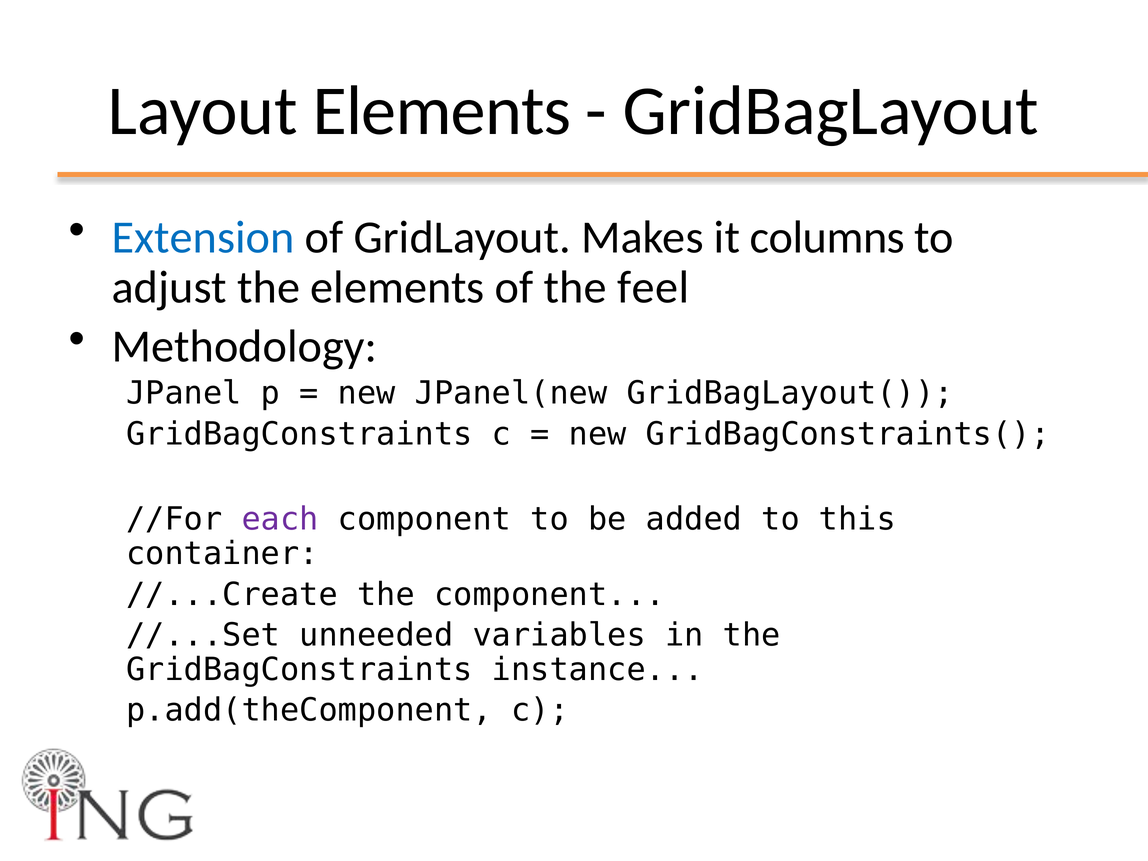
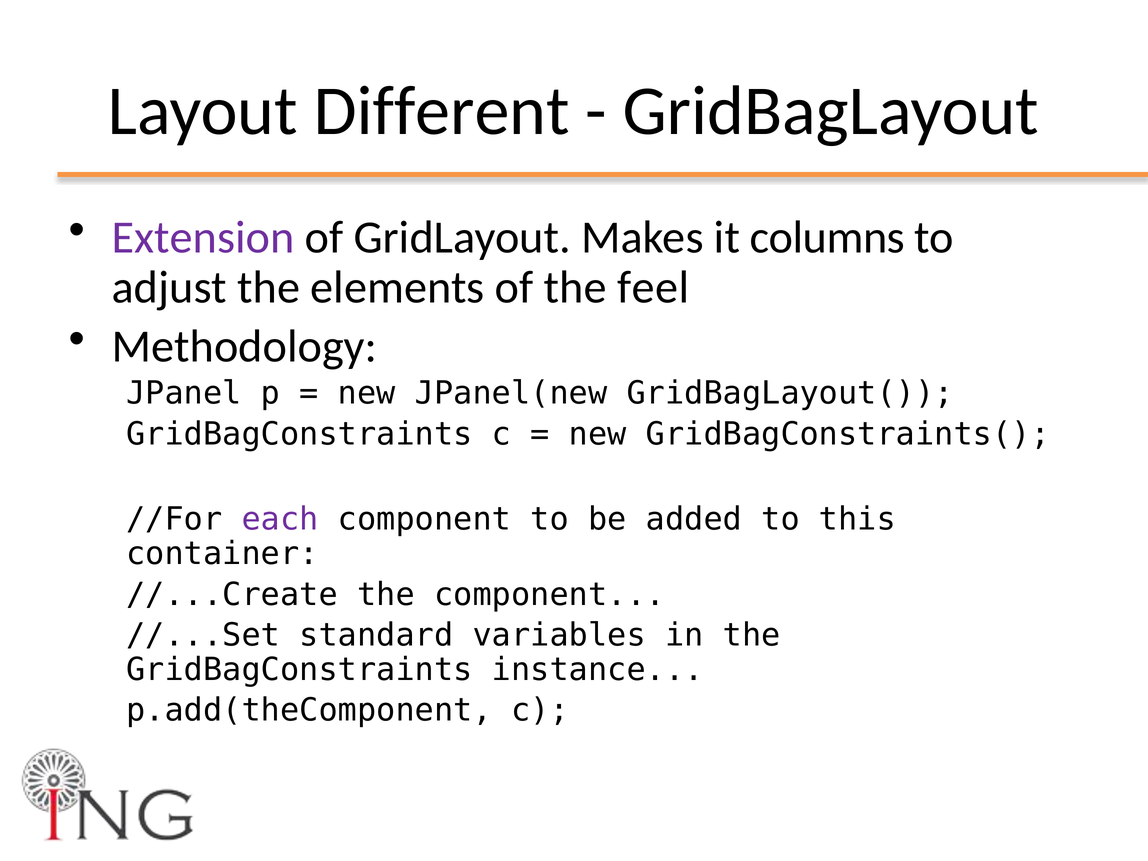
Layout Elements: Elements -> Different (442, 111)
Extension colour: blue -> purple (203, 238)
unneeded: unneeded -> standard (376, 635)
